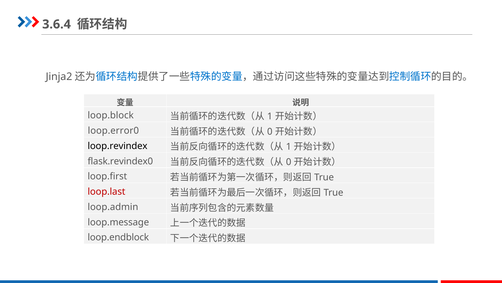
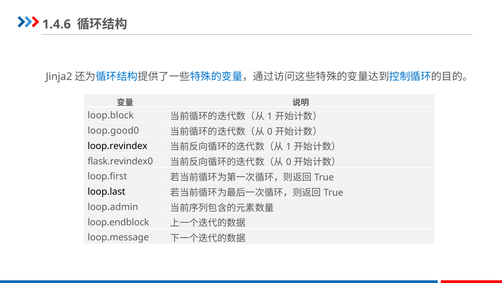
3.6.4: 3.6.4 -> 1.4.6 (57, 24)
loop.error0: loop.error0 -> loop.good0 (113, 130)
loop.last colour: red -> black (106, 191)
loop.message: loop.message -> loop.endblock (118, 222)
loop.endblock: loop.endblock -> loop.message (118, 237)
